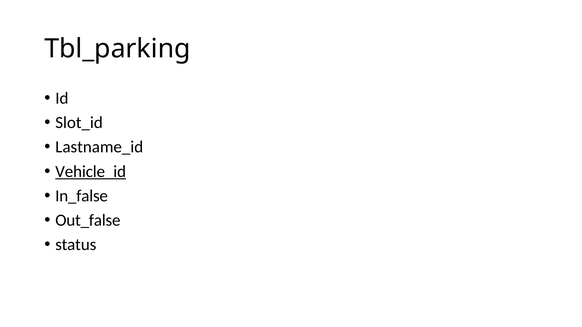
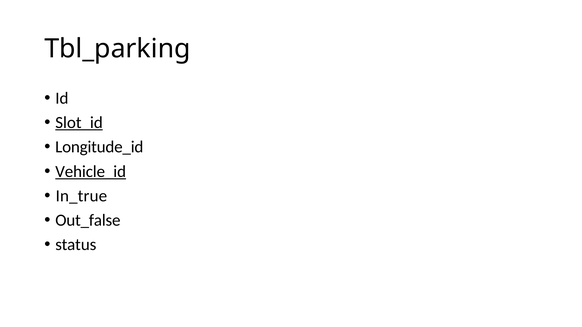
Slot_id underline: none -> present (79, 123)
Lastname_id: Lastname_id -> Longitude_id (99, 147)
In_false: In_false -> In_true (81, 196)
